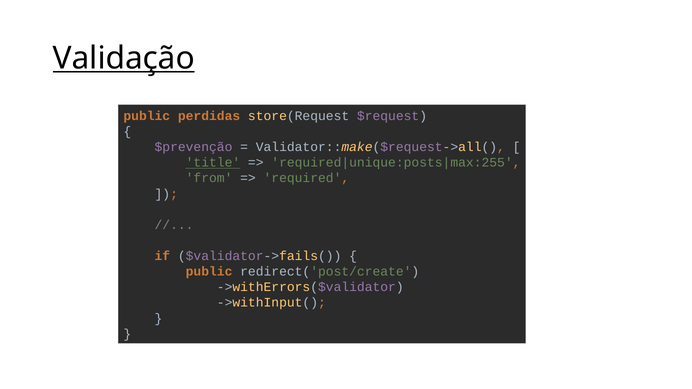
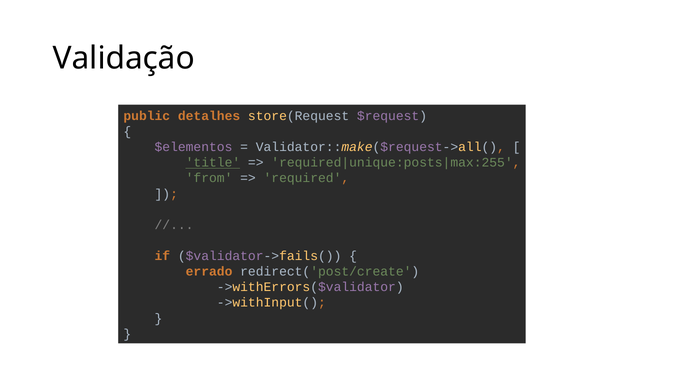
Validação underline: present -> none (124, 58)
perdidas: perdidas -> detalhes (209, 116)
$prevenção: $prevenção -> $elementos (193, 147)
public: public -> errado (209, 272)
